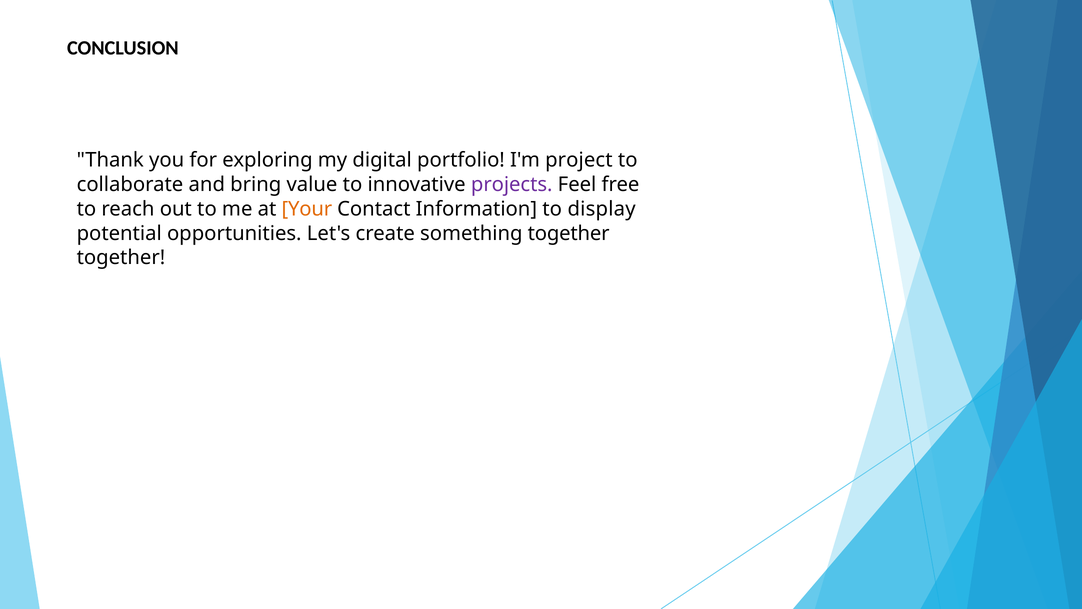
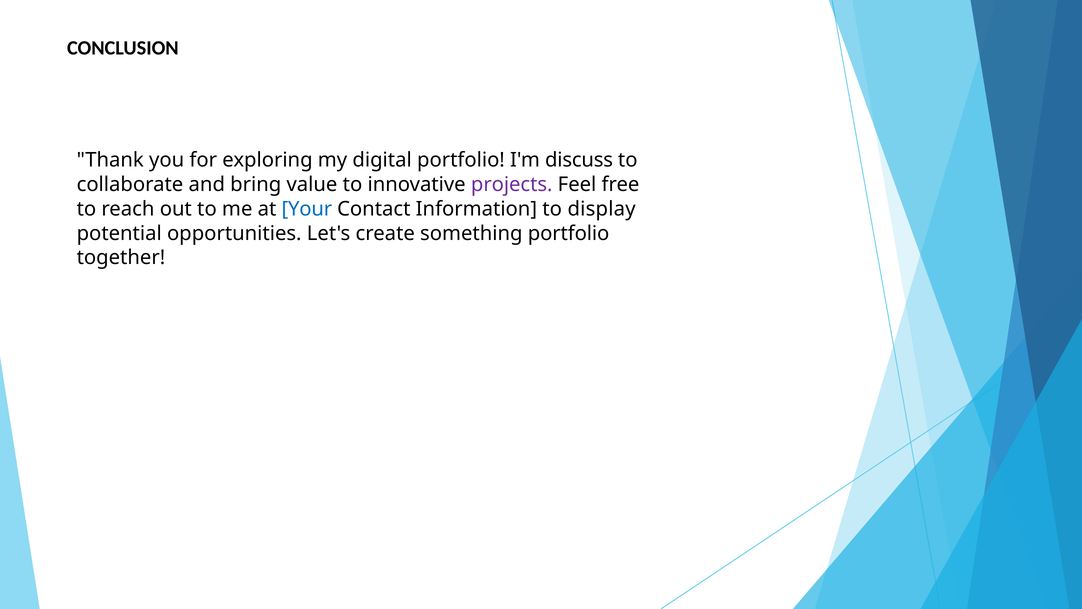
project: project -> discuss (579, 160)
Your colour: orange -> blue (307, 209)
something together: together -> portfolio (569, 233)
